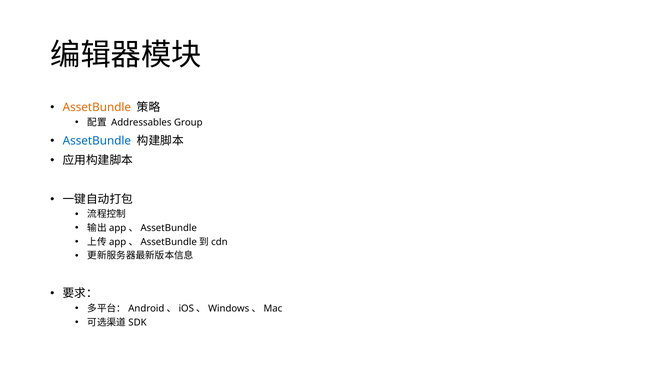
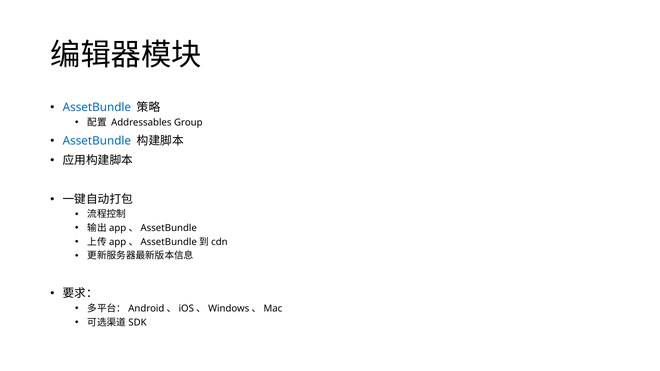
AssetBundle colour: orange -> blue (97, 108)
